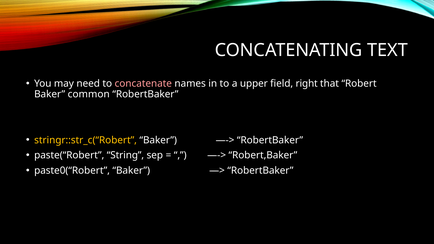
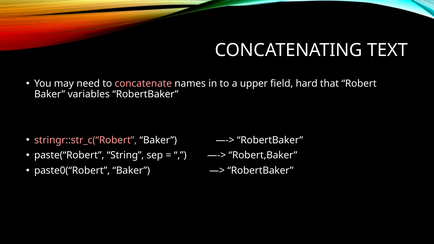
right: right -> hard (307, 84)
common: common -> variables (89, 94)
stringr::str_c(“Robert colour: yellow -> pink (86, 140)
